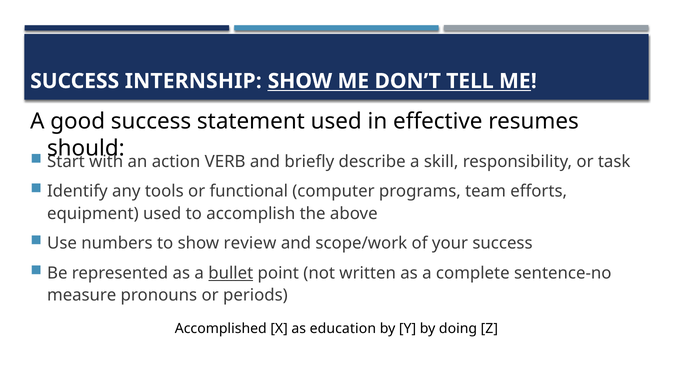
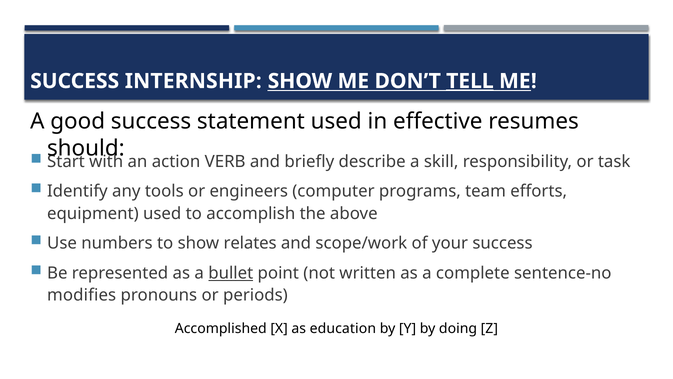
TELL underline: none -> present (470, 81)
functional: functional -> engineers (249, 191)
review: review -> relates (250, 243)
measure: measure -> modifies (82, 295)
